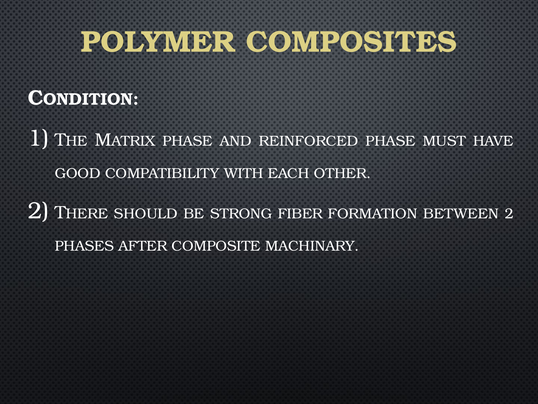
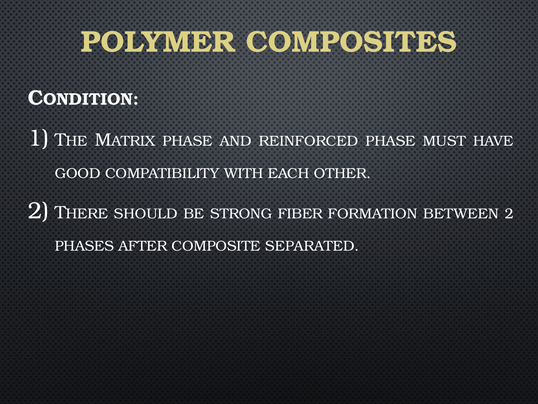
MACHINARY: MACHINARY -> SEPARATED (312, 246)
